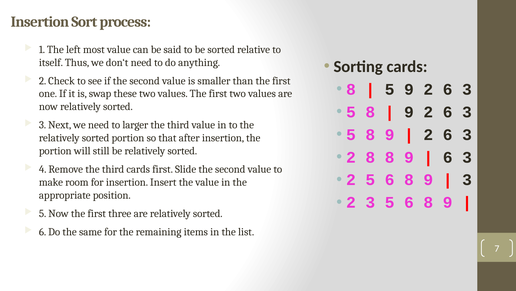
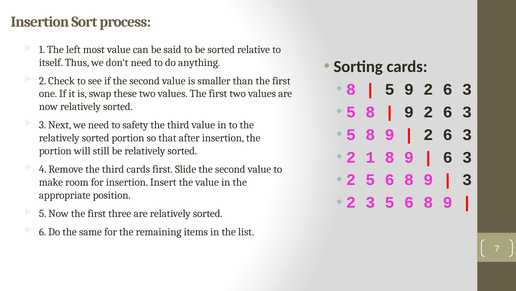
larger: larger -> safety (135, 125)
2 8: 8 -> 1 (370, 157)
